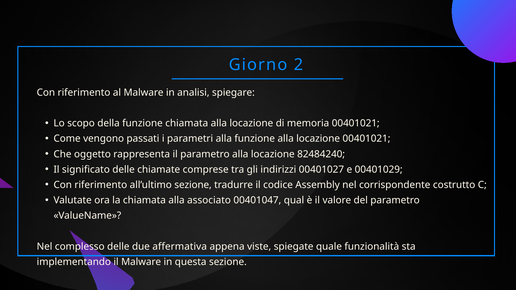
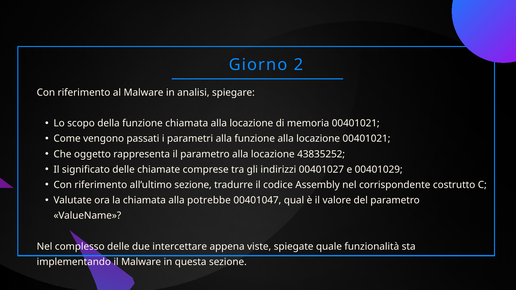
82484240: 82484240 -> 43835252 (321, 154)
associato: associato -> potrebbe (209, 200)
affermativa: affermativa -> intercettare (180, 247)
